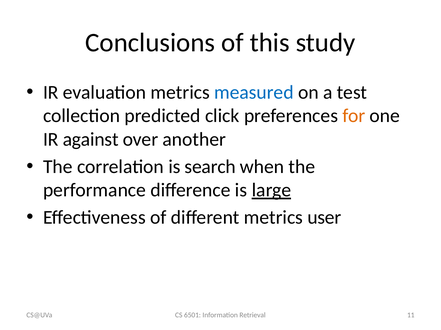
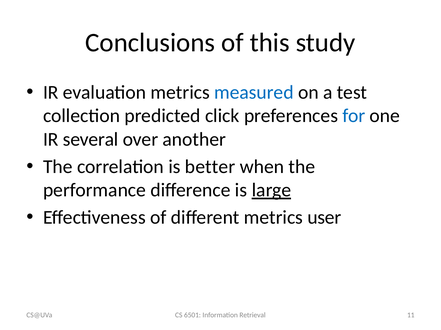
for colour: orange -> blue (354, 116)
against: against -> several (91, 140)
search: search -> better (210, 167)
